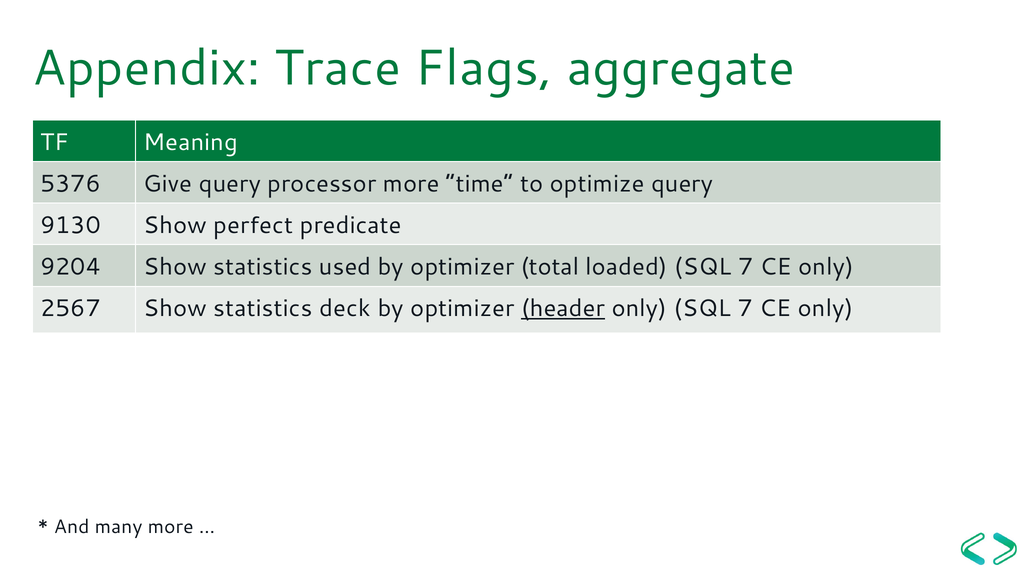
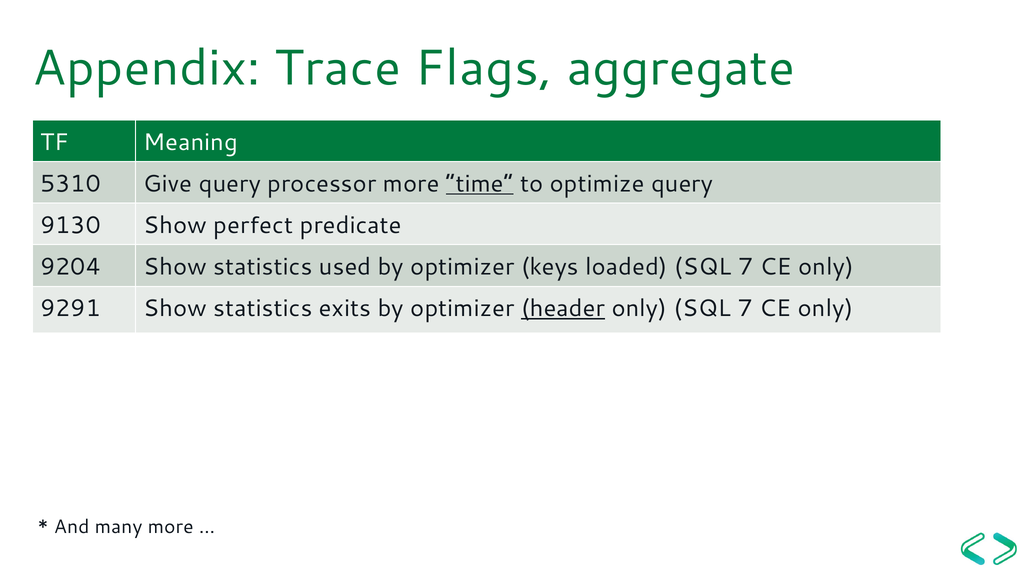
5376: 5376 -> 5310 (70, 184)
time underline: none -> present (480, 184)
total: total -> keys (550, 267)
2567: 2567 -> 9291 (70, 308)
deck: deck -> exits (345, 308)
